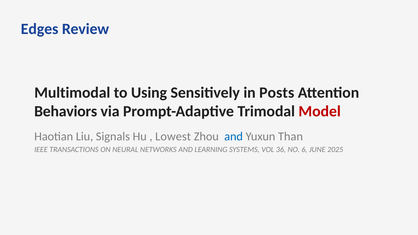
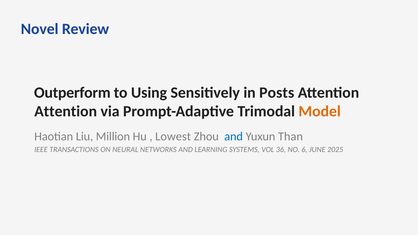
Edges: Edges -> Novel (40, 29)
Multimodal: Multimodal -> Outperform (72, 93)
Behaviors: Behaviors -> Attention (66, 112)
Model colour: red -> orange (320, 112)
Signals: Signals -> Million (113, 137)
